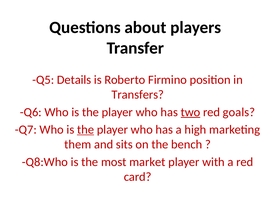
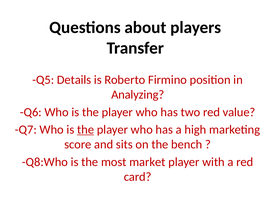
Transfers: Transfers -> Analyzing (138, 95)
two underline: present -> none (190, 112)
goals: goals -> value (239, 112)
them: them -> score (78, 144)
